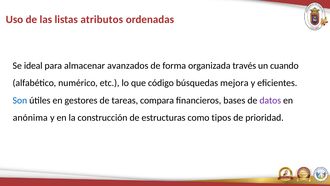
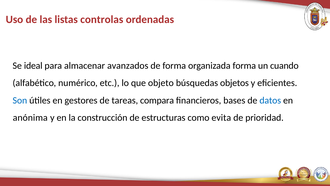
atributos: atributos -> controlas (102, 19)
organizada través: través -> forma (244, 65)
código: código -> objeto (161, 83)
mejora: mejora -> objetos (234, 83)
datos colour: purple -> blue (270, 100)
tipos: tipos -> evita (221, 118)
